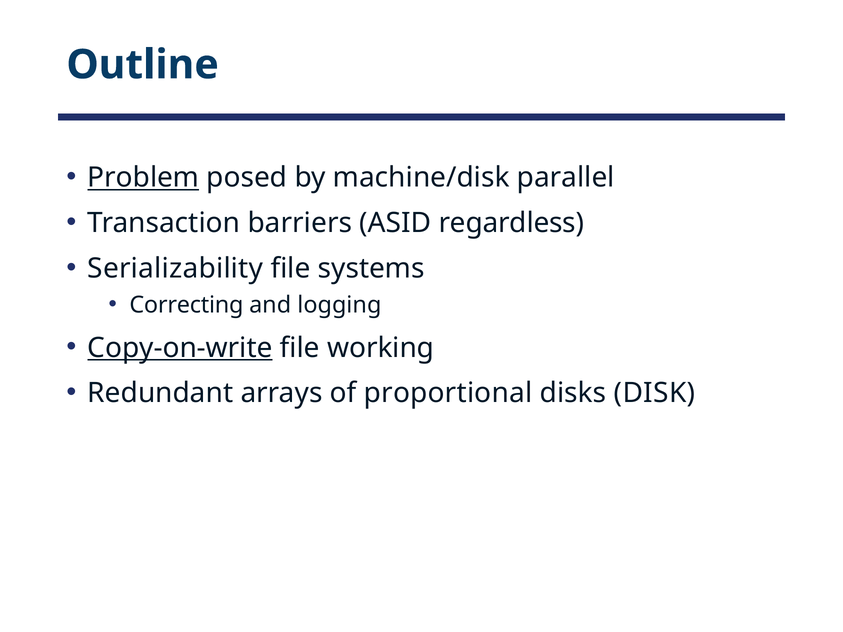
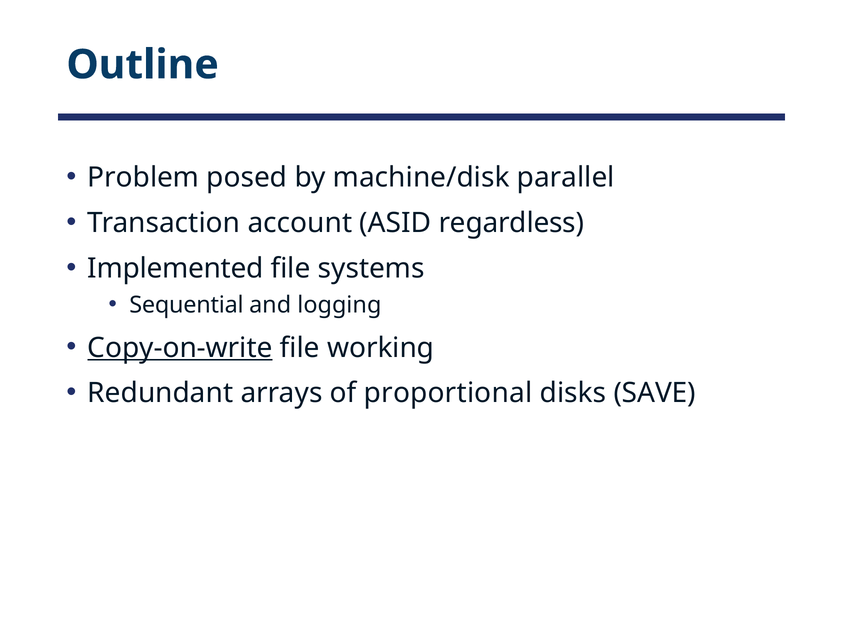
Problem underline: present -> none (143, 178)
barriers: barriers -> account (300, 223)
Serializability: Serializability -> Implemented (176, 268)
Correcting: Correcting -> Sequential (186, 305)
DISK: DISK -> SAVE (655, 393)
